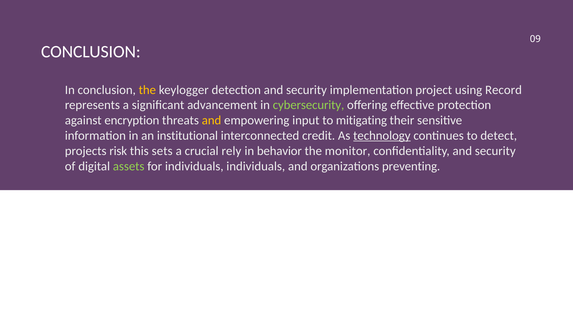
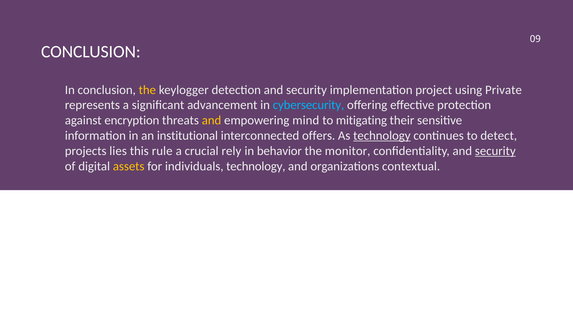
Record: Record -> Private (503, 90)
cybersecurity colour: light green -> light blue (309, 105)
input: input -> mind (306, 120)
credit: credit -> offers (319, 136)
risk: risk -> lies (118, 151)
sets: sets -> rule (162, 151)
security underline: none -> present (495, 151)
assets colour: light green -> yellow (129, 166)
individuals individuals: individuals -> technology (256, 166)
preventing: preventing -> contextual (411, 166)
